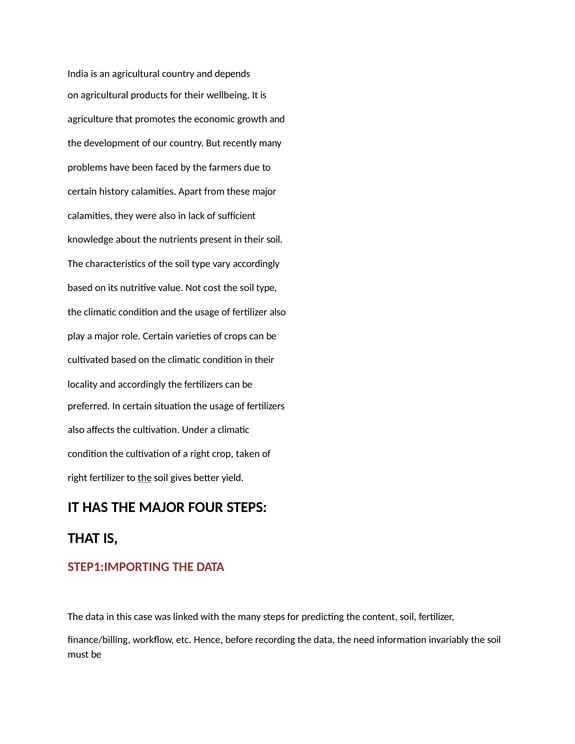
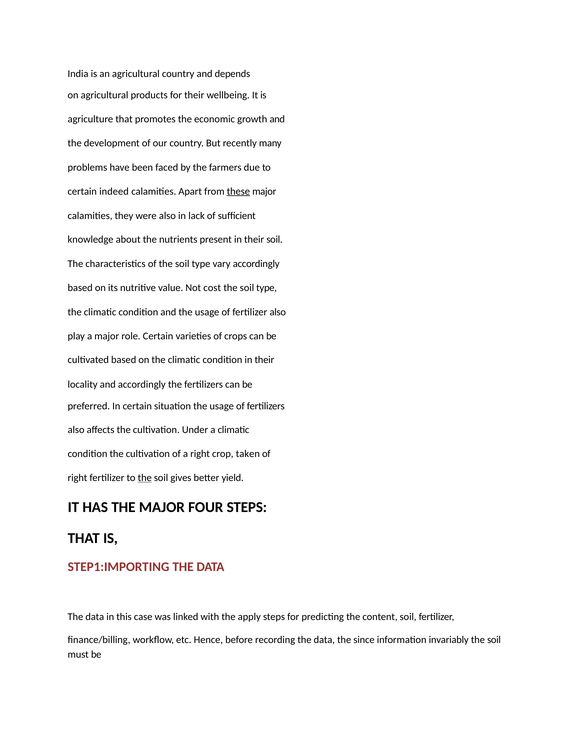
history: history -> indeed (114, 191)
these underline: none -> present (238, 191)
the many: many -> apply (249, 617)
need: need -> since (364, 640)
